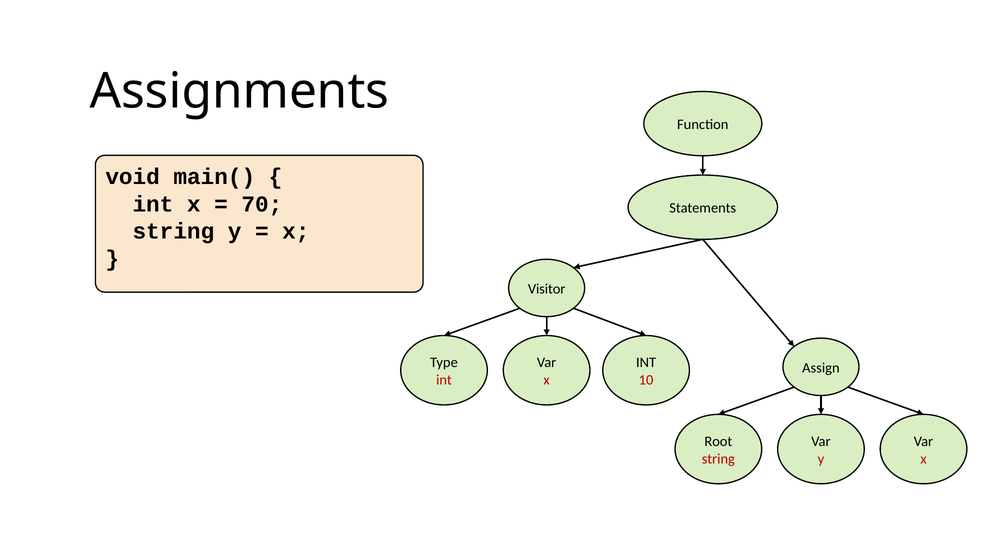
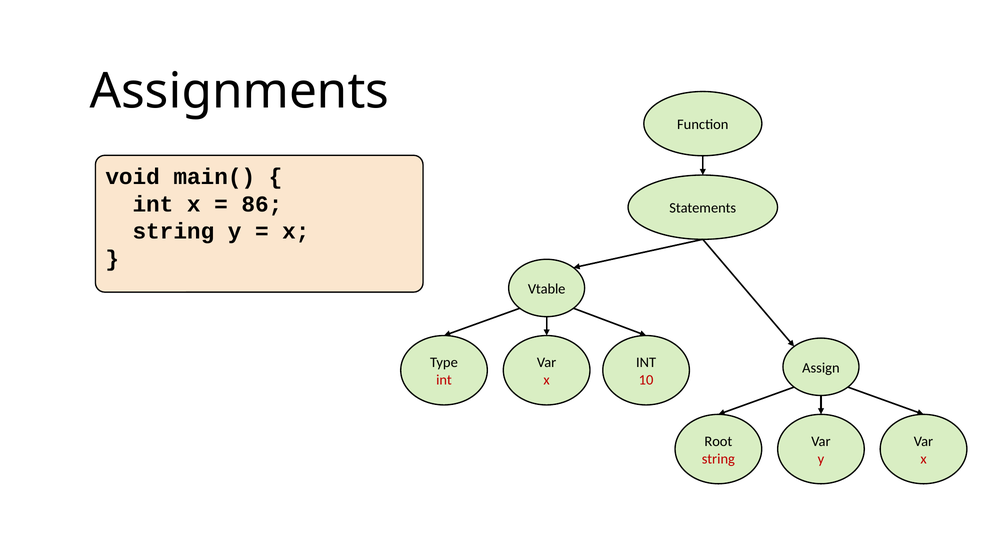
70: 70 -> 86 (262, 204)
Visitor: Visitor -> Vtable (547, 289)
